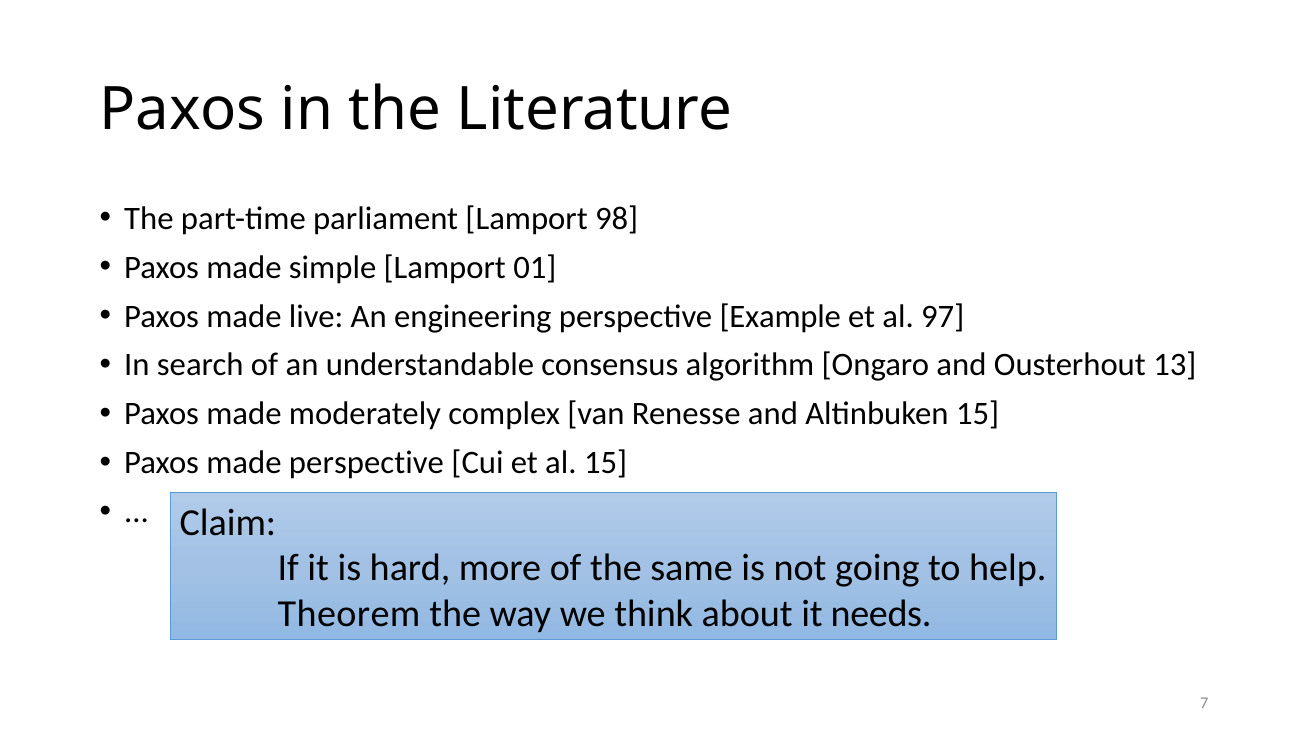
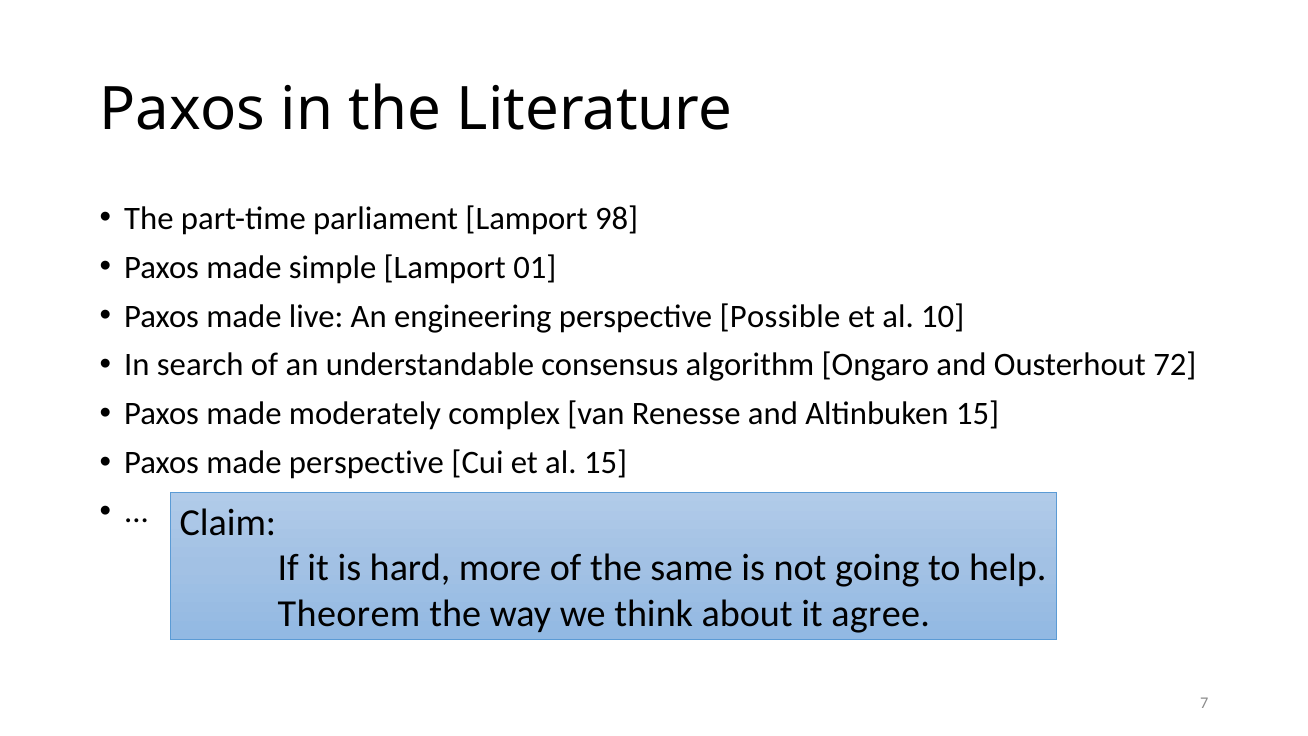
Example: Example -> Possible (780, 316)
97: 97 -> 10 (943, 316)
13: 13 -> 72 (1175, 365)
needs: needs -> agree (881, 614)
